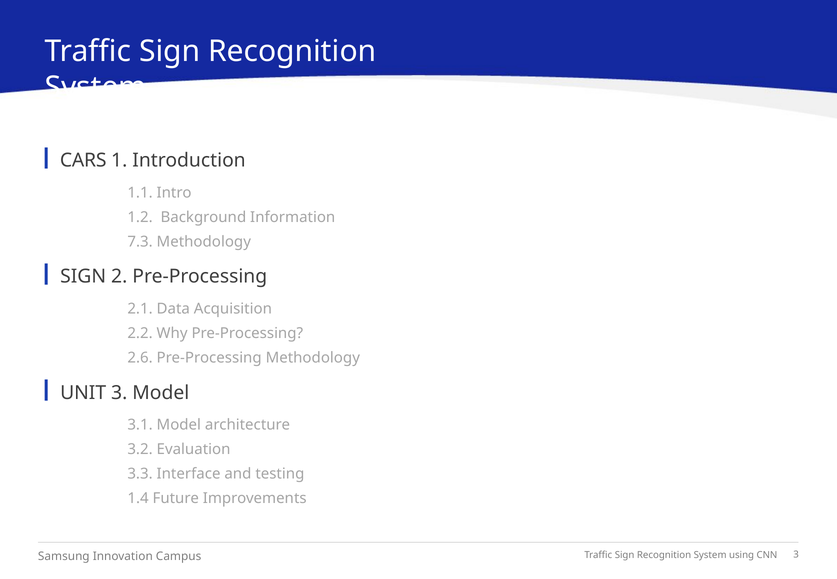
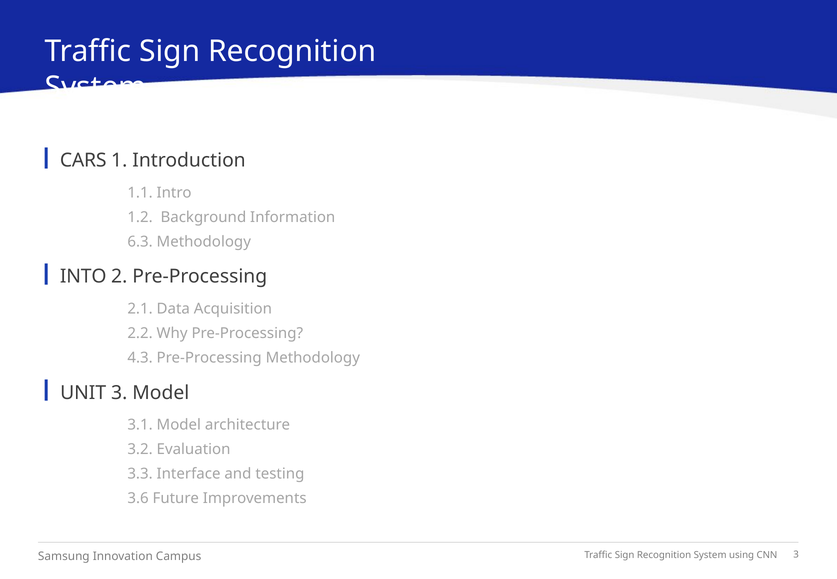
7.3: 7.3 -> 6.3 (140, 242)
SIGN: SIGN -> INTO (83, 277)
2.6: 2.6 -> 4.3 (140, 358)
1.4: 1.4 -> 3.6 (138, 499)
